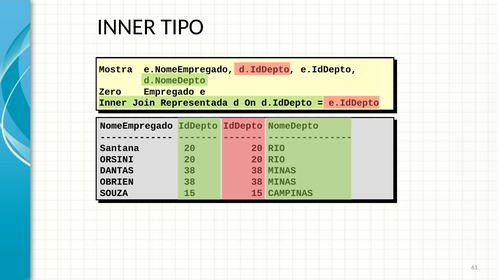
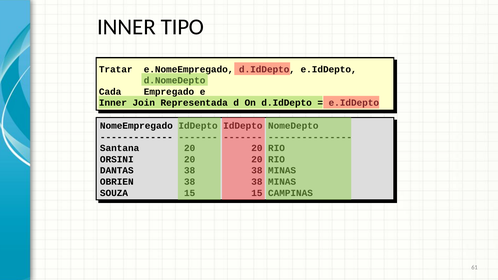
Mostra: Mostra -> Tratar (116, 69)
Zero: Zero -> Cada (110, 92)
